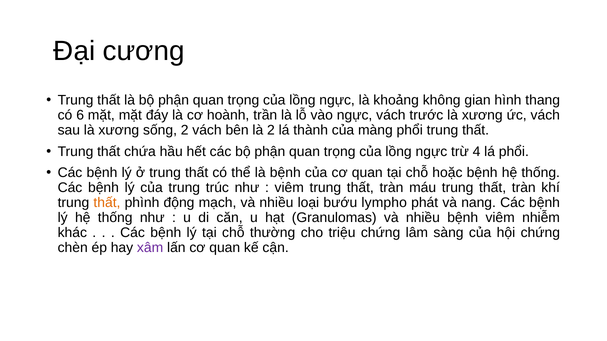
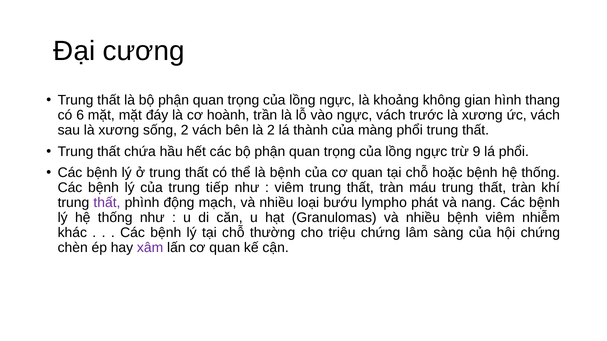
4: 4 -> 9 (477, 152)
trúc: trúc -> tiếp (217, 188)
thất colour: orange -> purple (107, 203)
